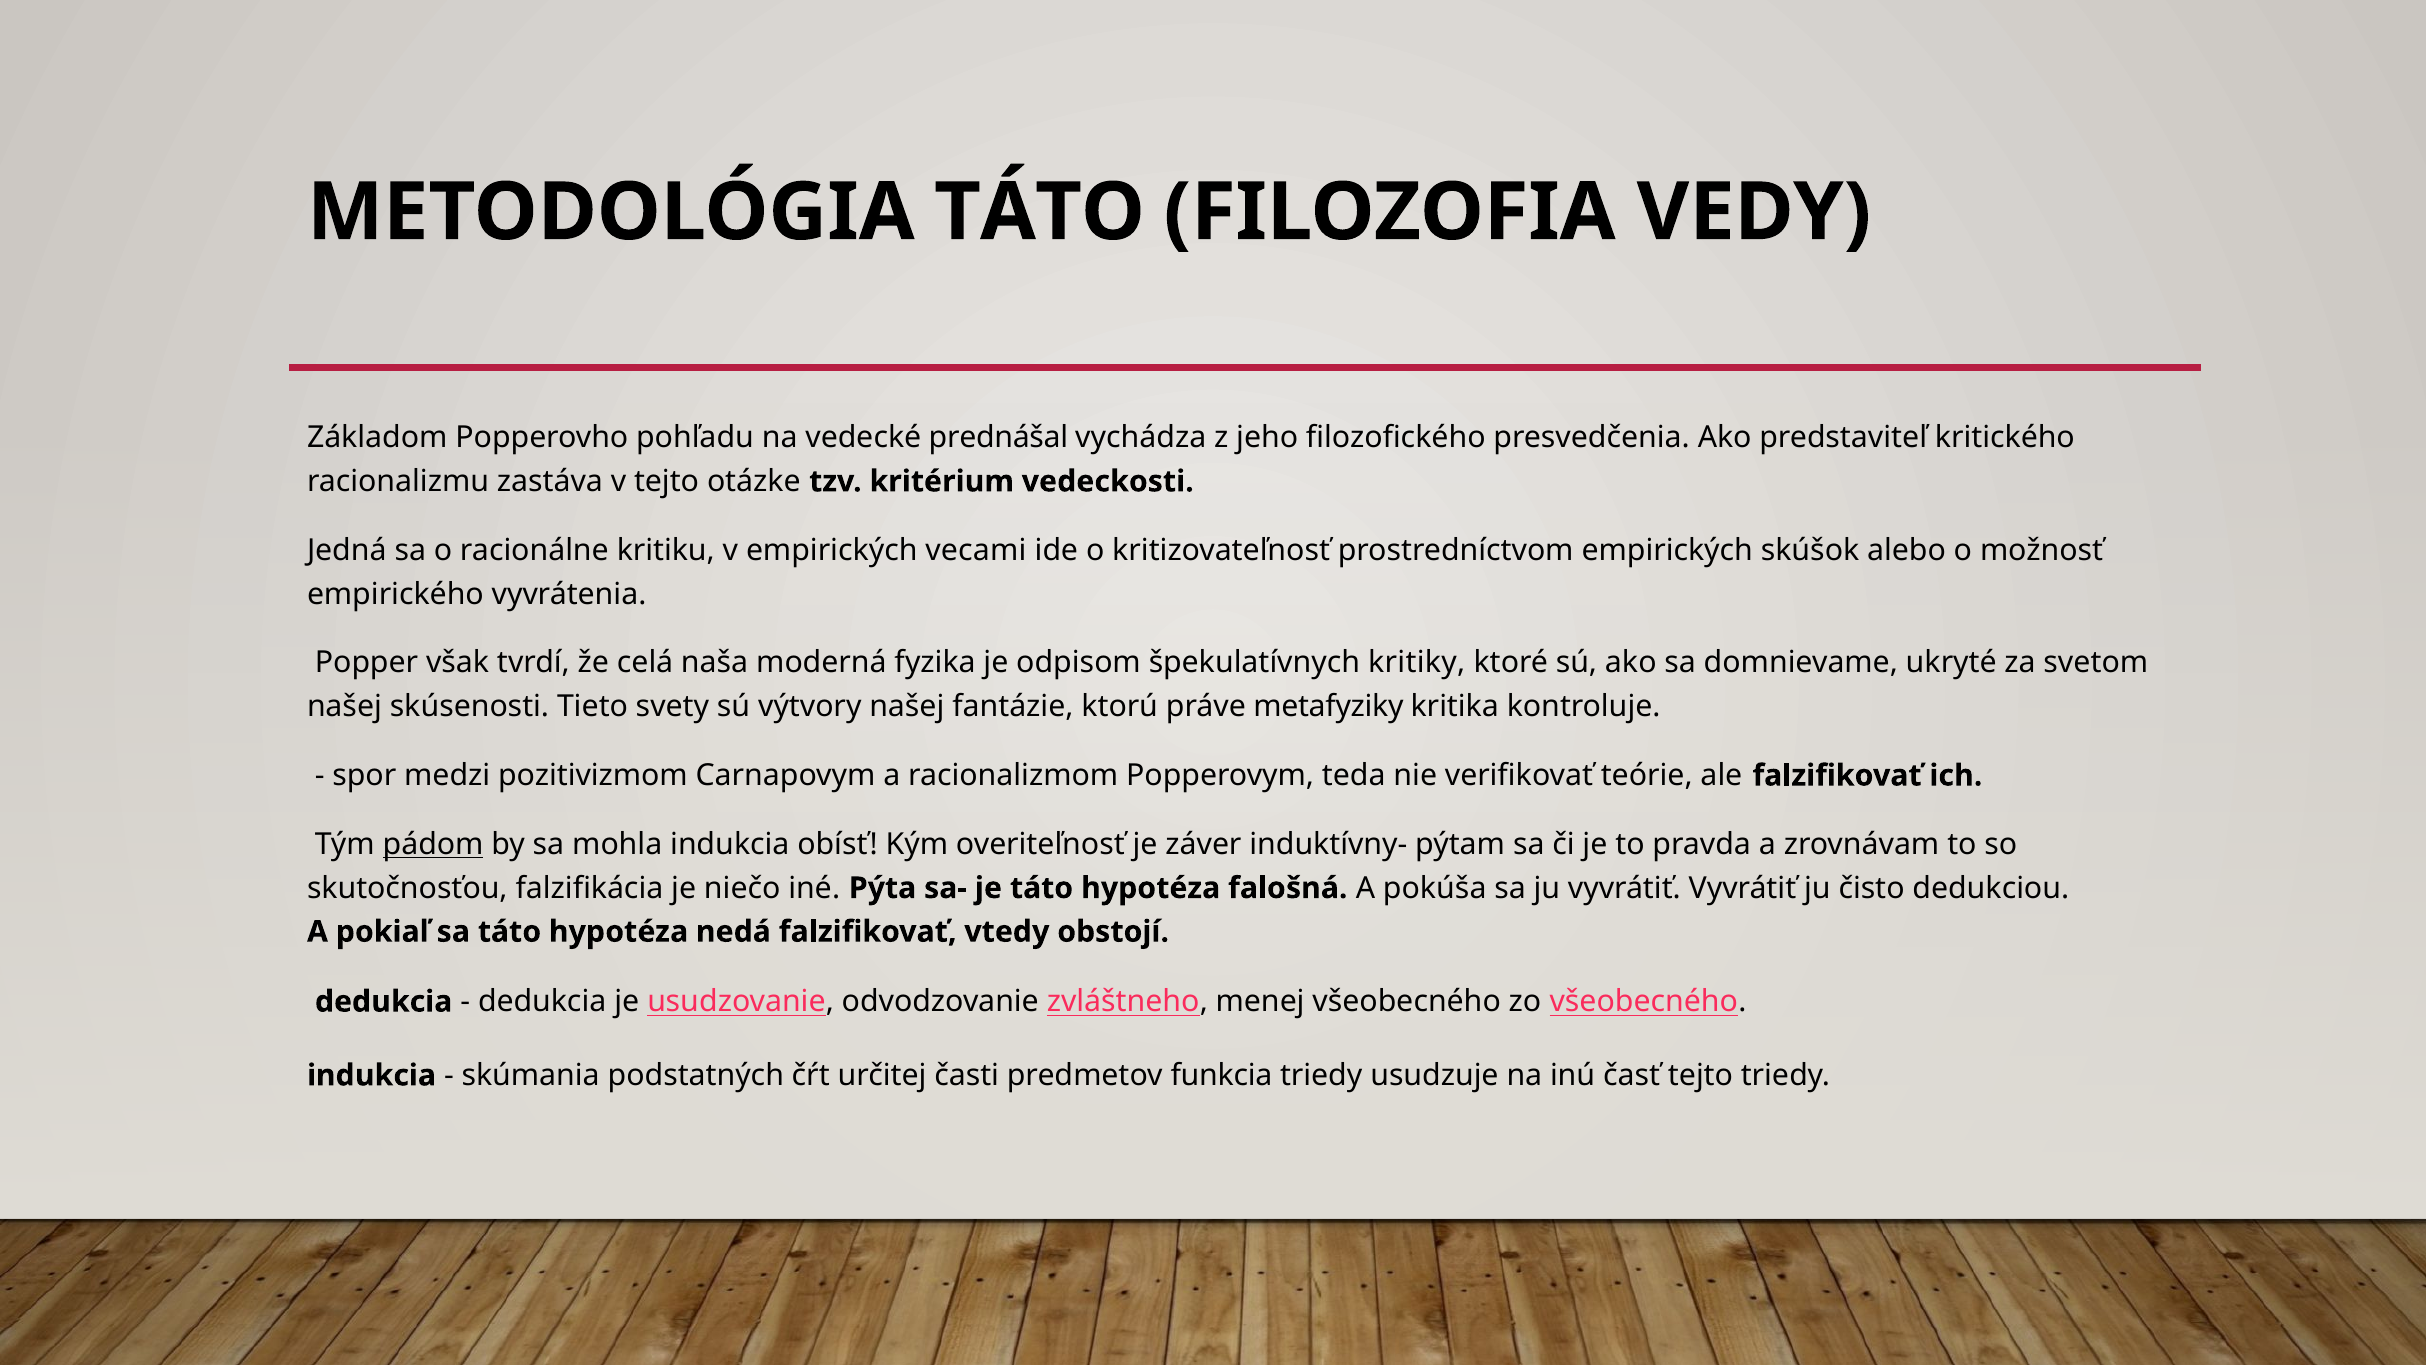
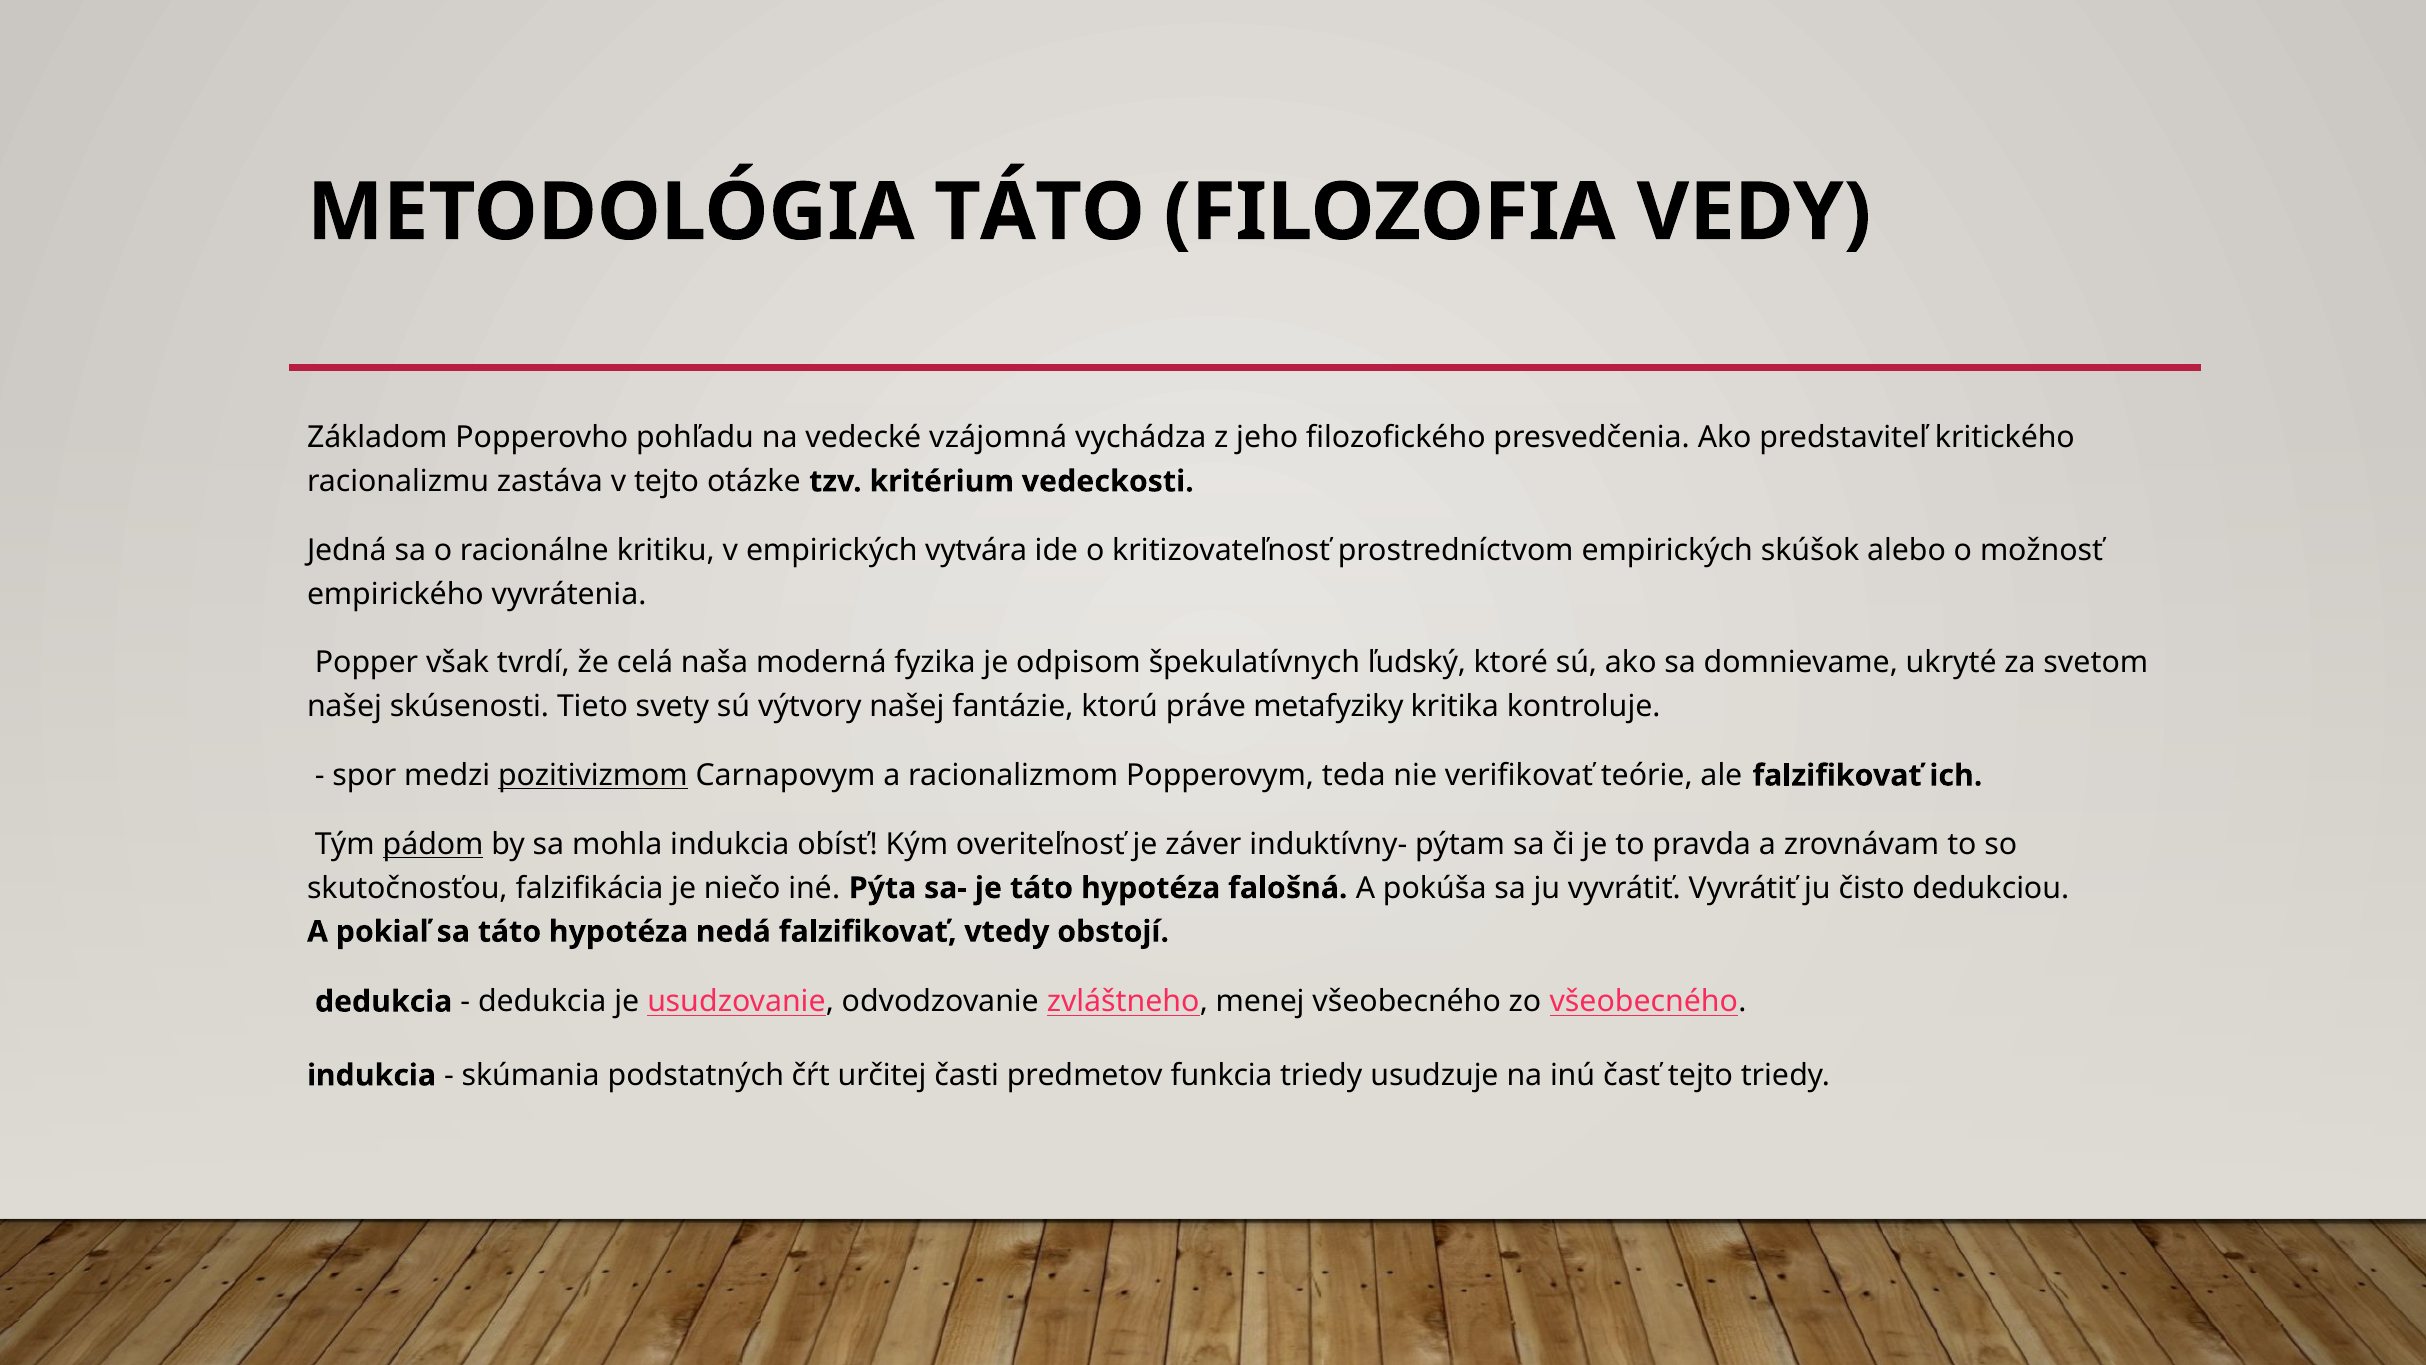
prednášal: prednášal -> vzájomná (998, 438)
vecami: vecami -> vytvára (976, 550)
kritiky: kritiky -> ľudský (1417, 663)
pozitivizmom underline: none -> present (593, 775)
